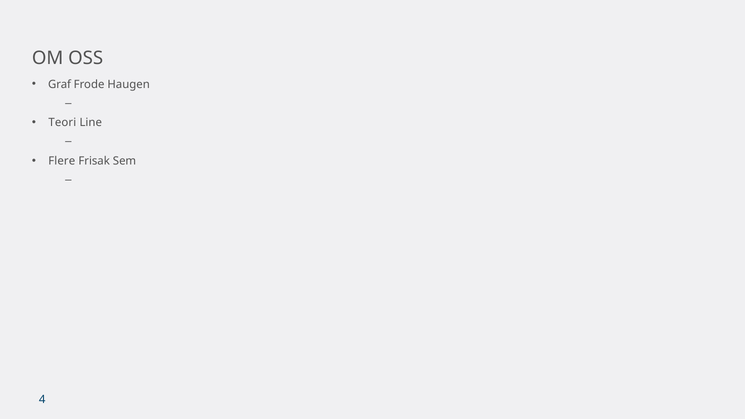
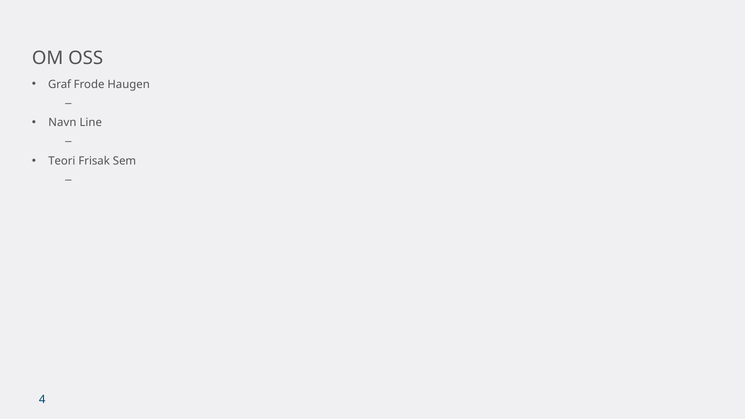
Teori: Teori -> Navn (62, 123)
Flere: Flere -> Teori (62, 161)
